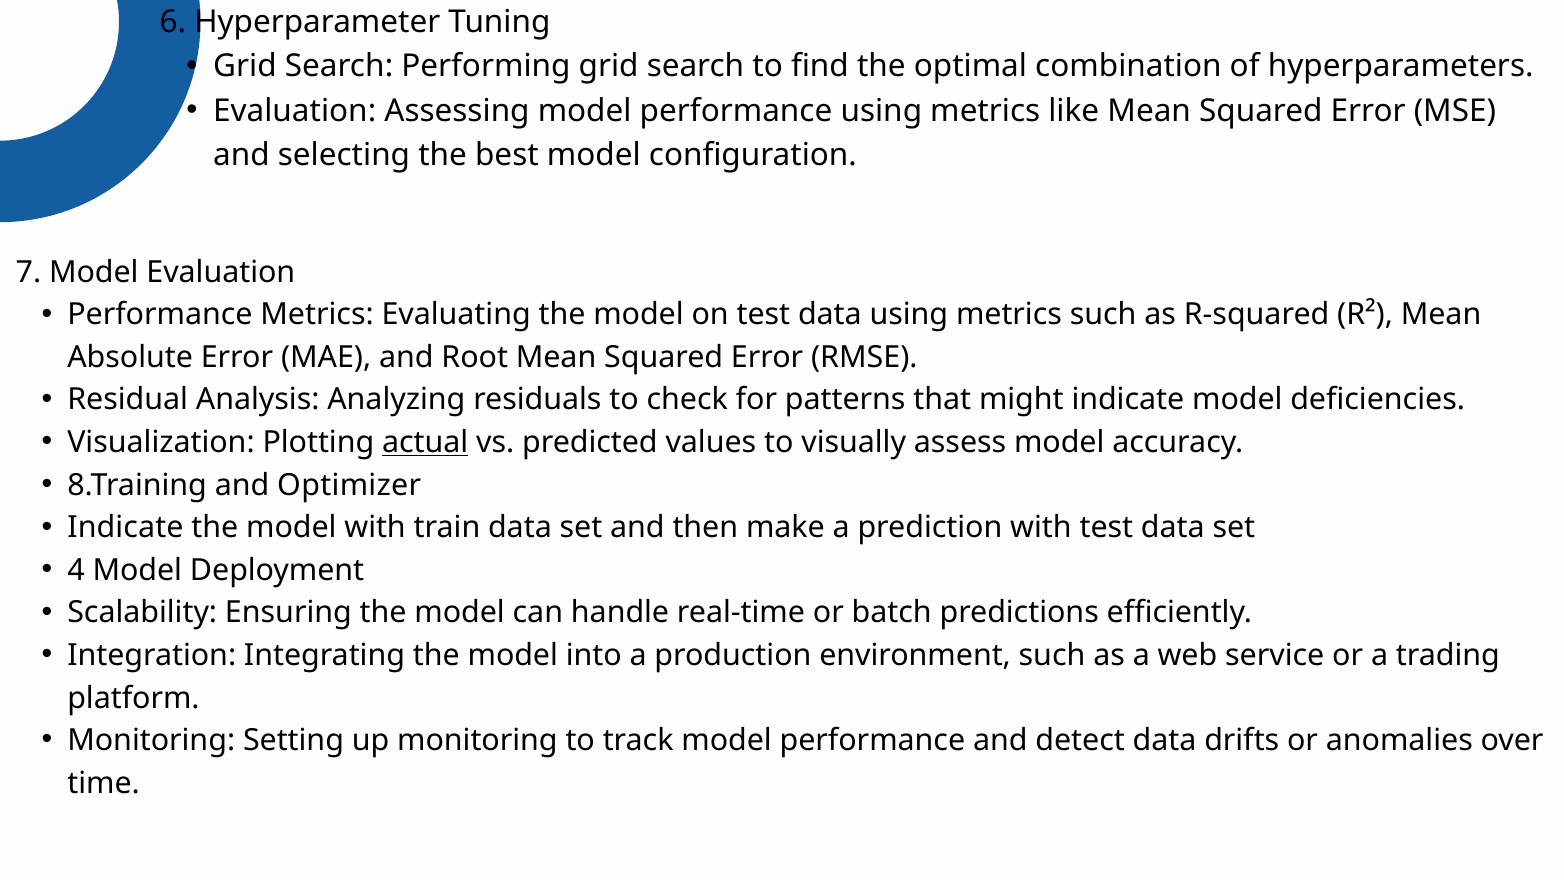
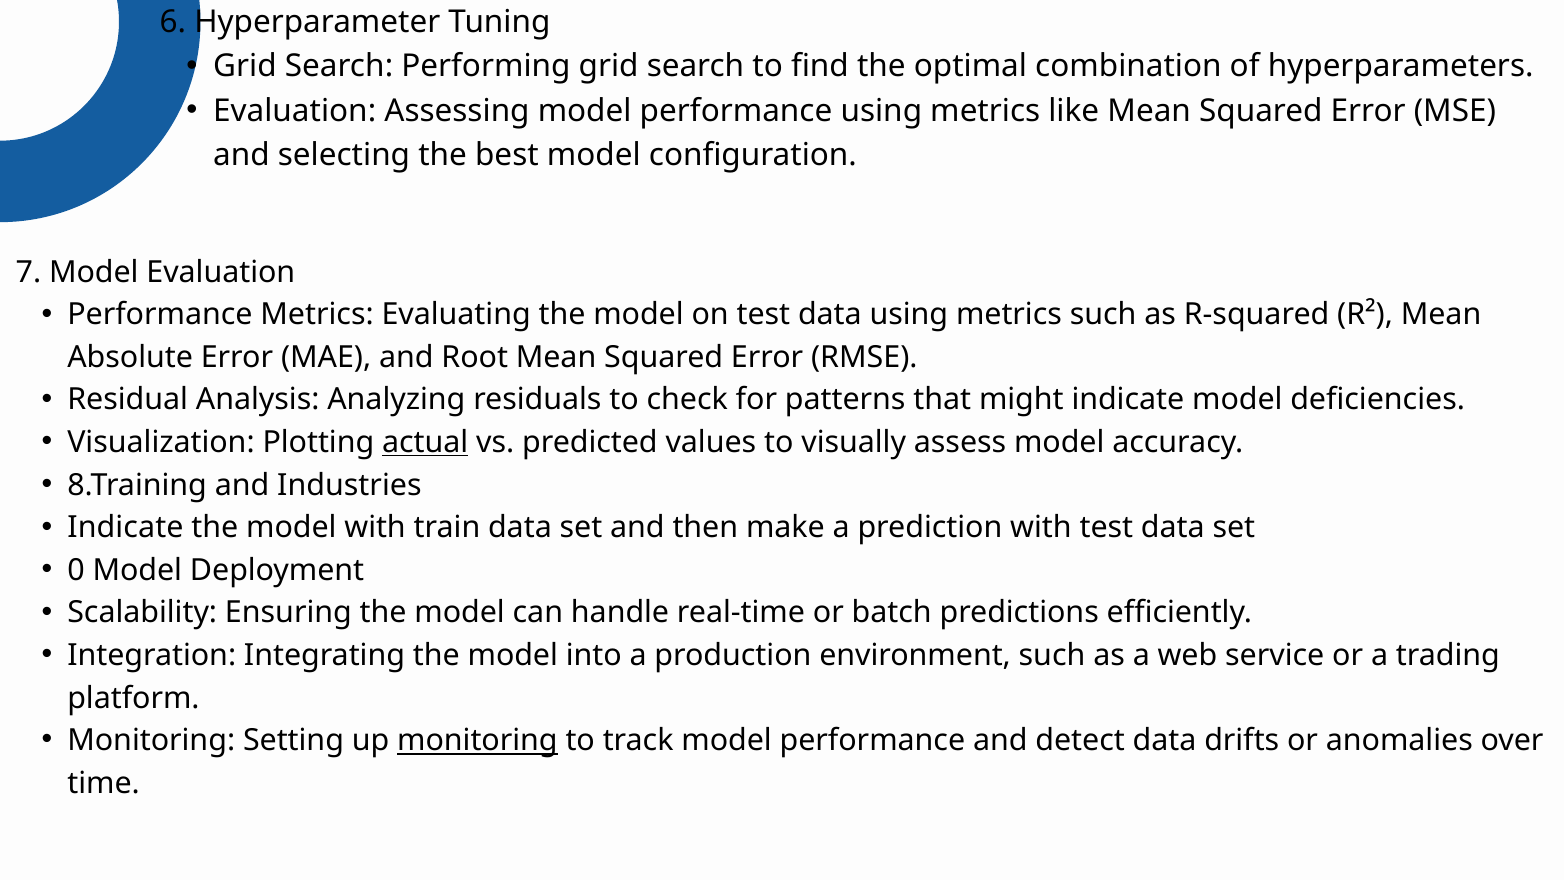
Optimizer: Optimizer -> Industries (349, 485)
4: 4 -> 0 (76, 570)
monitoring underline: none -> present (477, 740)
